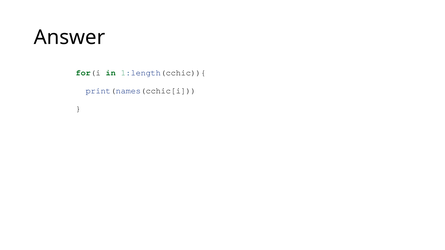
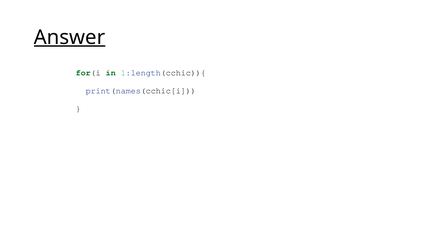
Answer underline: none -> present (70, 37)
